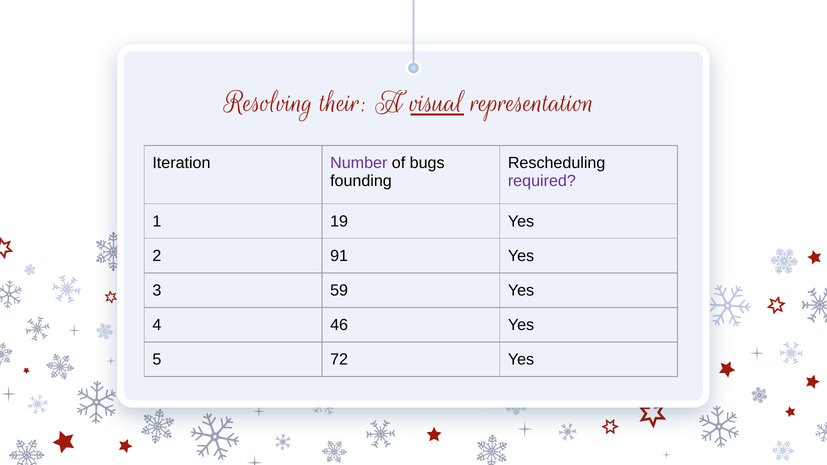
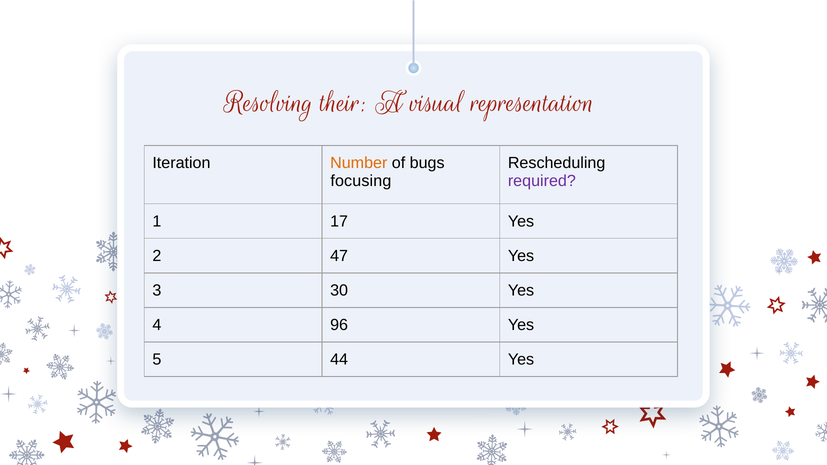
visual underline: present -> none (437, 101)
Number colour: purple -> orange (359, 163)
founding: founding -> focusing (361, 181)
19: 19 -> 17 (339, 221)
91: 91 -> 47 (339, 256)
59: 59 -> 30 (339, 291)
46: 46 -> 96 (339, 325)
72: 72 -> 44 (339, 360)
